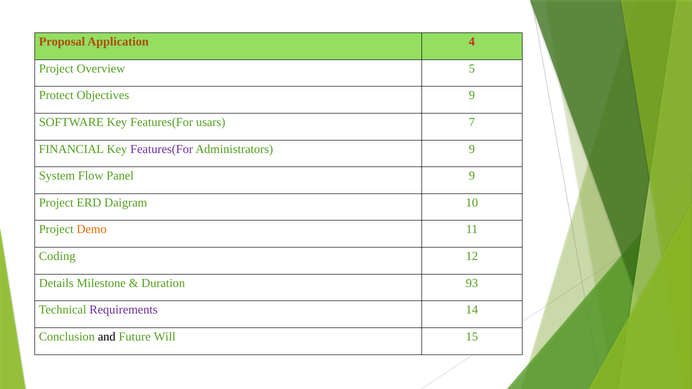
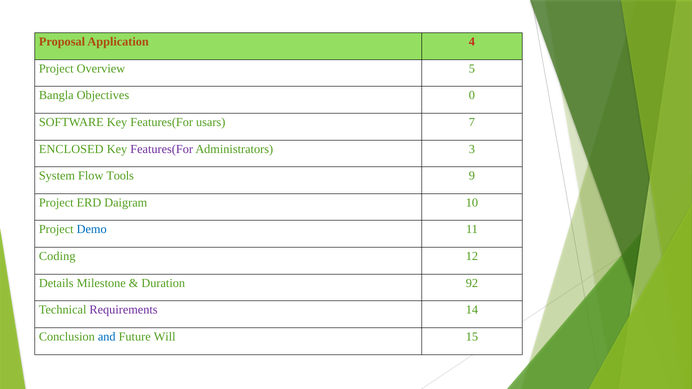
Protect: Protect -> Bangla (56, 95)
Objectives 9: 9 -> 0 (472, 95)
FINANCIAL: FINANCIAL -> ENCLOSED (71, 149)
Administrators 9: 9 -> 3 (472, 149)
Panel: Panel -> Tools (120, 176)
Demo colour: orange -> blue (92, 230)
93: 93 -> 92 (472, 283)
and colour: black -> blue (107, 337)
